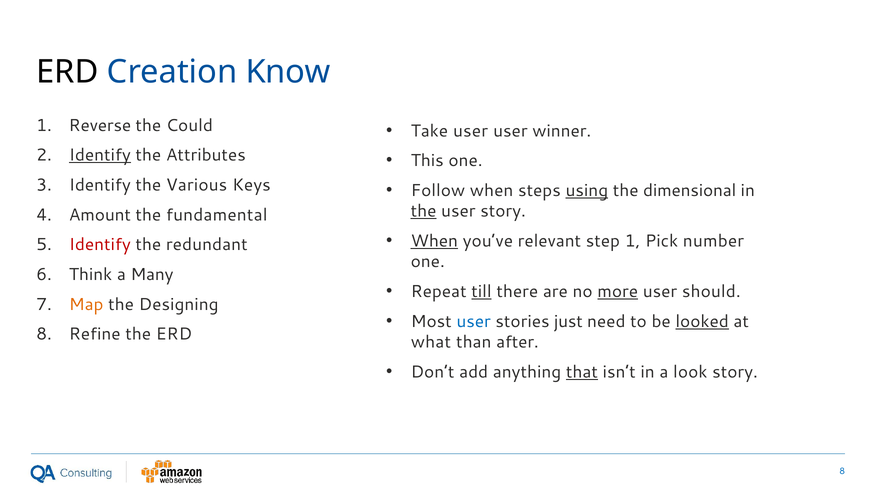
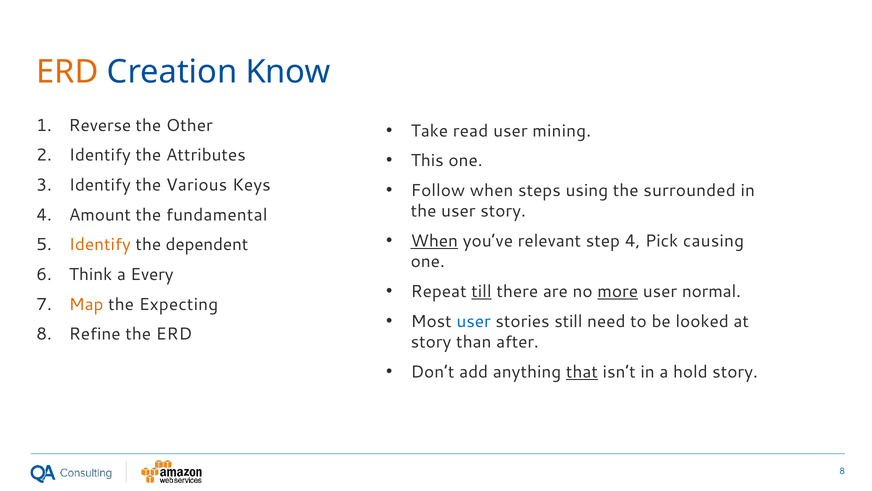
ERD colour: black -> orange (67, 72)
Could: Could -> Other (189, 125)
Take user: user -> read (471, 131)
winner: winner -> mining (562, 131)
Identify underline: present -> none (100, 155)
using underline: present -> none (587, 190)
dimensional: dimensional -> surrounded (690, 190)
the underline: present -> none (424, 211)
step 1: 1 -> 4 (633, 241)
number: number -> causing (713, 241)
Identify colour: red -> orange (100, 244)
redundant: redundant -> dependent (207, 244)
Many: Many -> Every (152, 274)
should: should -> normal (711, 291)
Designing: Designing -> Expecting (179, 304)
just: just -> still (568, 321)
looked underline: present -> none (702, 321)
what: what -> story (431, 342)
look: look -> hold (690, 372)
